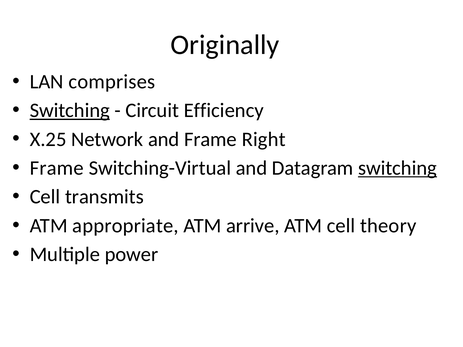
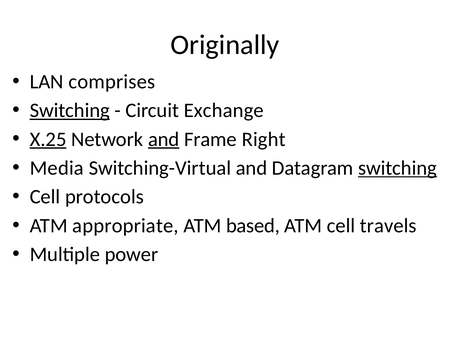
Efficiency: Efficiency -> Exchange (224, 111)
X.25 underline: none -> present (48, 139)
and underline: none -> present (164, 139)
Frame: Frame -> Media (57, 168)
transmits: transmits -> protocols (104, 197)
arrive: arrive -> based (253, 226)
theory: theory -> travels (388, 226)
